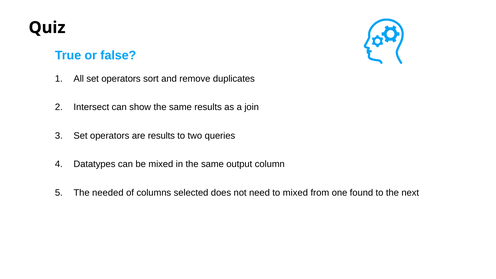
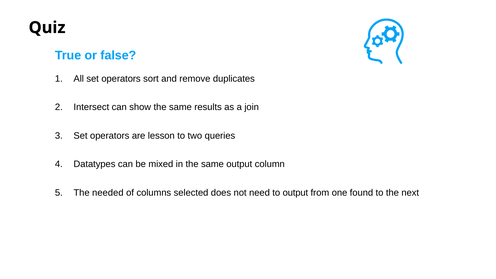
are results: results -> lesson (161, 136)
to mixed: mixed -> output (295, 193)
